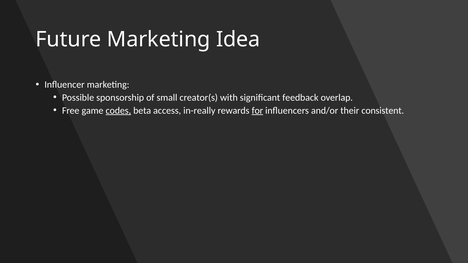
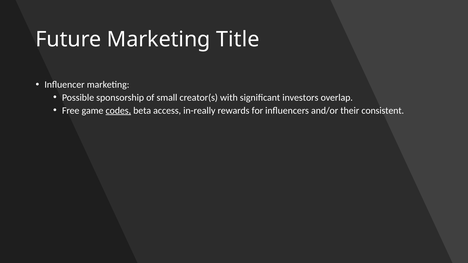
Idea: Idea -> Title (238, 39)
feedback: feedback -> investors (300, 98)
for underline: present -> none (257, 111)
